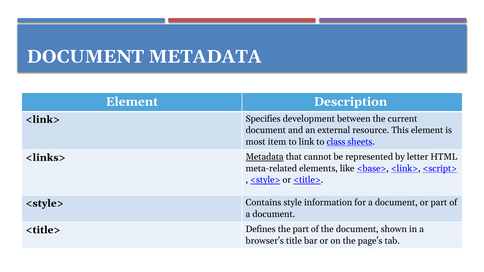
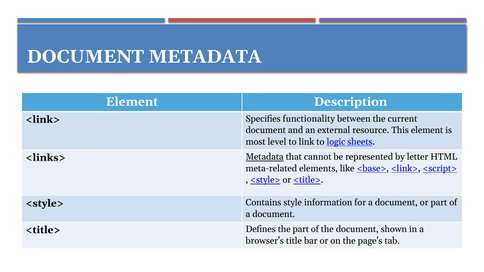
development: development -> functionality (309, 119)
item: item -> level (277, 142)
class: class -> logic (336, 142)
